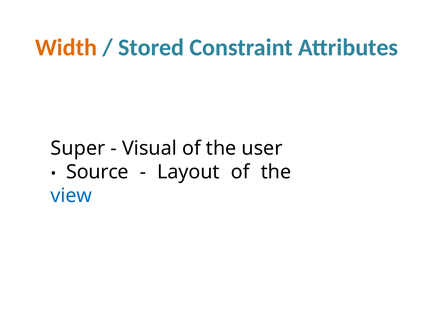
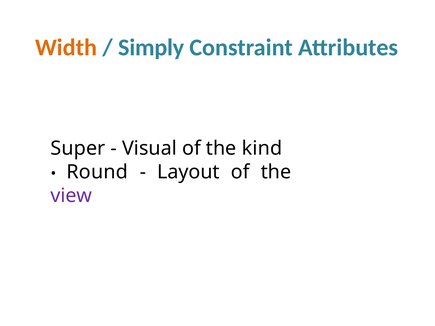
Stored: Stored -> Simply (151, 48)
user: user -> kind (262, 149)
Source: Source -> Round (97, 172)
view colour: blue -> purple (71, 196)
